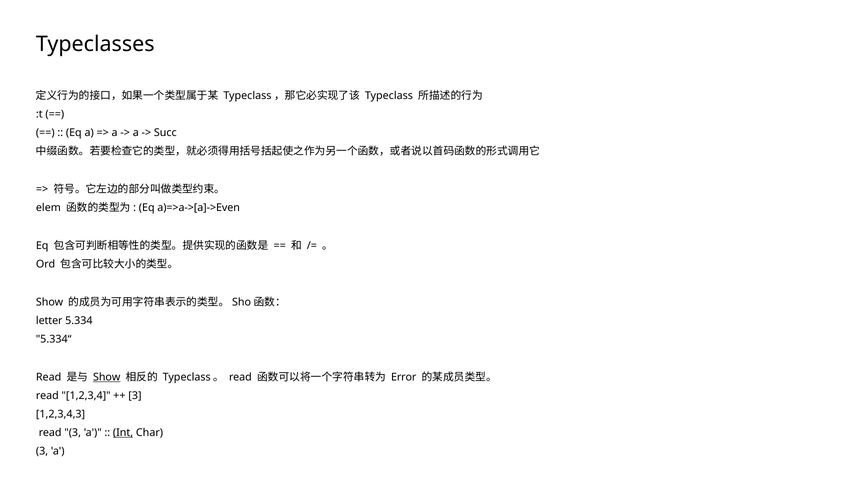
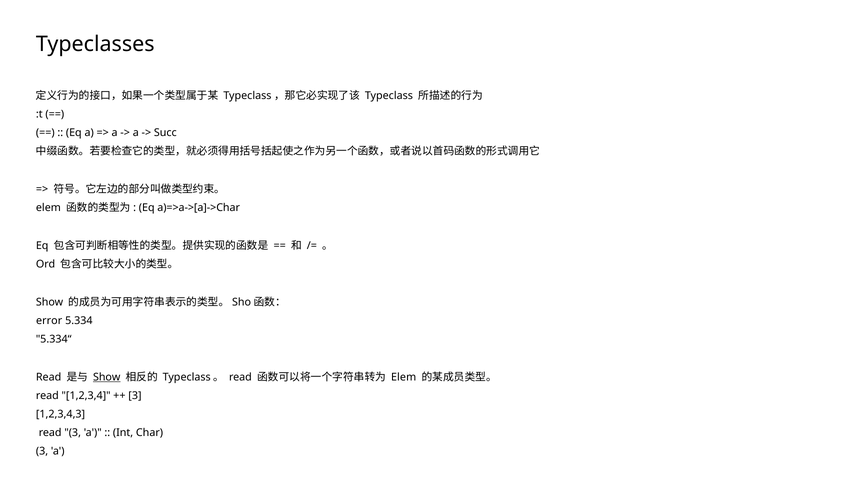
a)=>a->[a]->Even: a)=>a->[a]->Even -> a)=>a->[a]->Char (199, 208)
letter: letter -> error (49, 321)
Error: Error -> Elem (404, 377)
Int underline: present -> none (123, 433)
